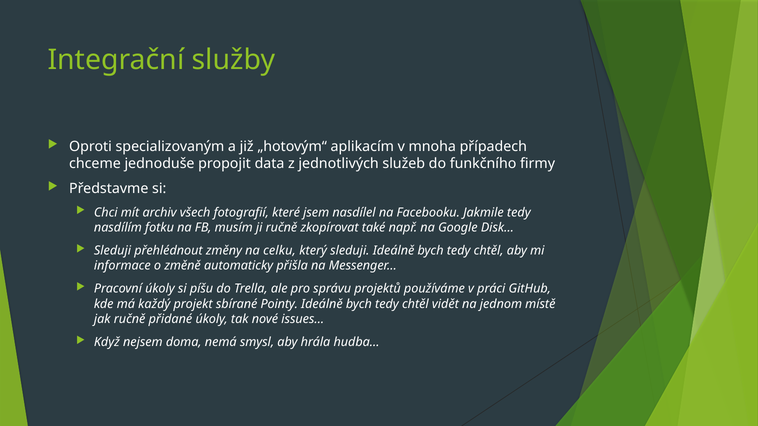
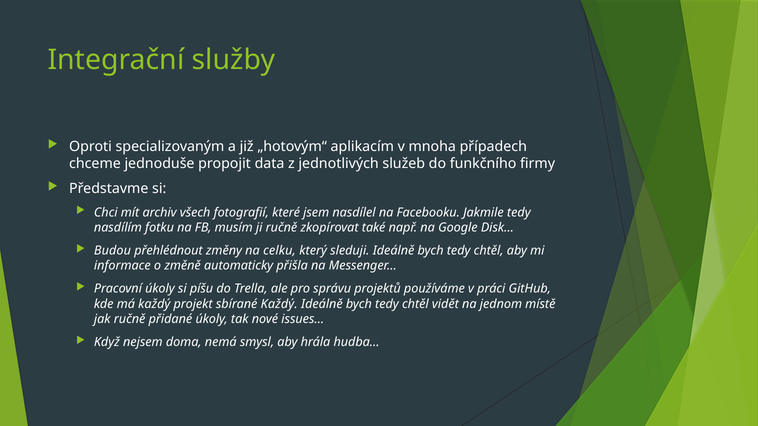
Sleduji: Sleduji -> Budou (112, 251)
sbírané Pointy: Pointy -> Každý (279, 304)
